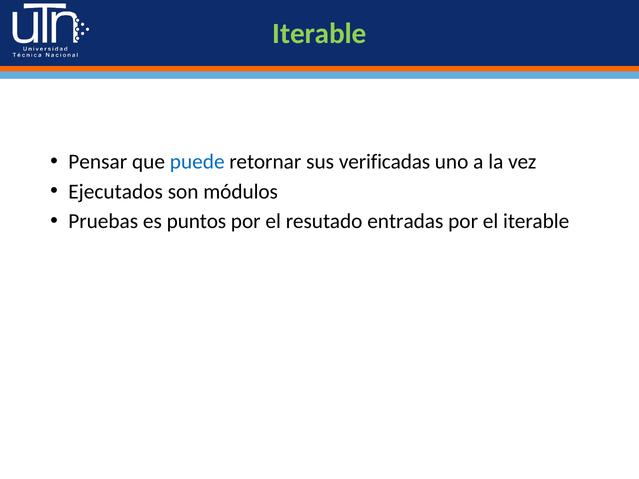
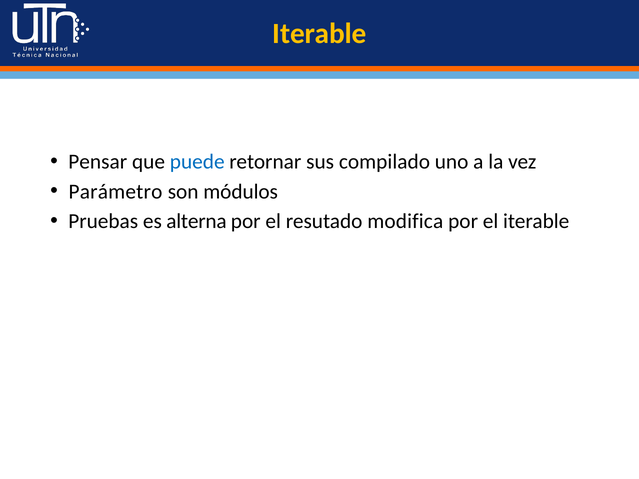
Iterable colour: light green -> yellow (320, 34)
verificadas: verificadas -> compilado (384, 162)
Ejecutados: Ejecutados -> Parámetro (115, 192)
puntos: puntos -> alterna (196, 221)
entradas: entradas -> modifica (405, 221)
